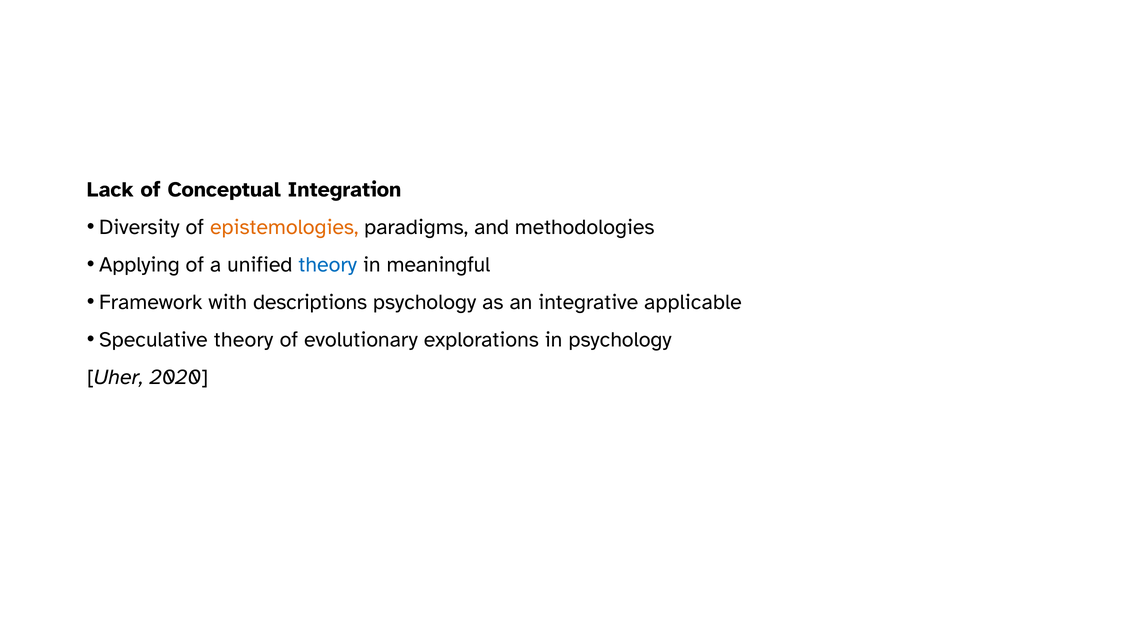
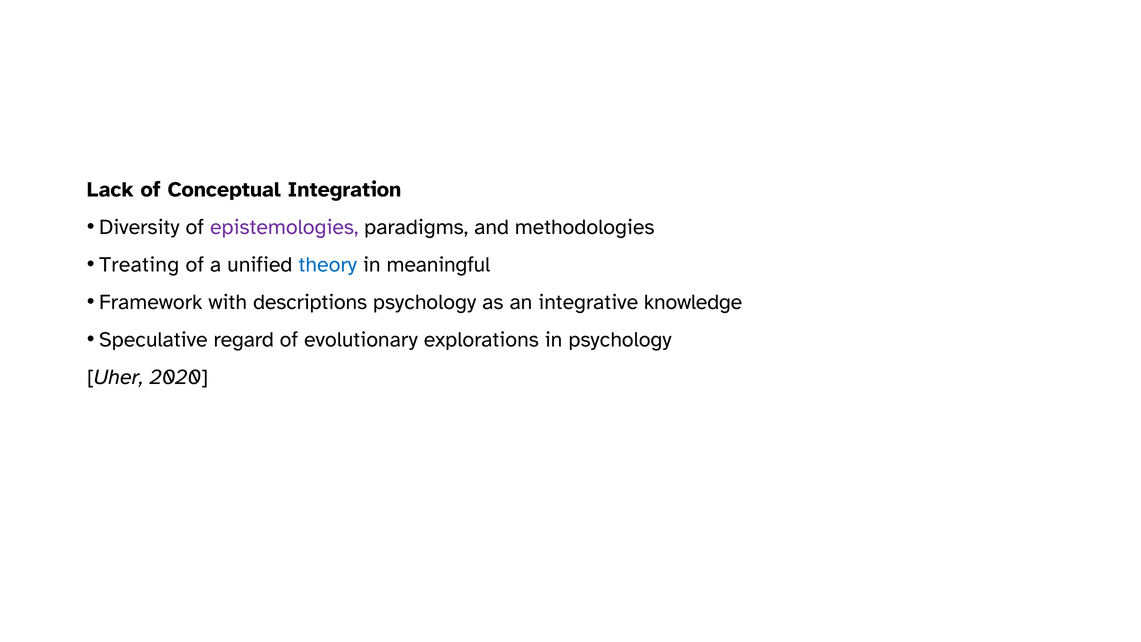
epistemologies colour: orange -> purple (284, 227)
Applying: Applying -> Treating (139, 265)
applicable: applicable -> knowledge (693, 302)
Speculative theory: theory -> regard (244, 340)
